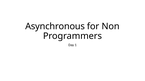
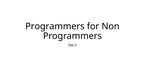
Asynchronous: Asynchronous -> Programmers (55, 26)
